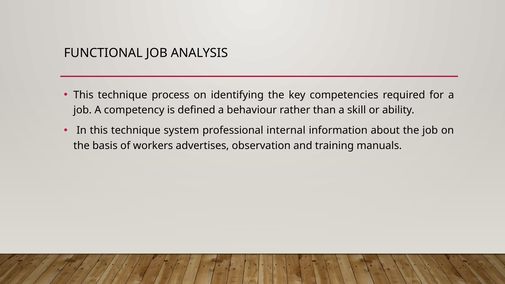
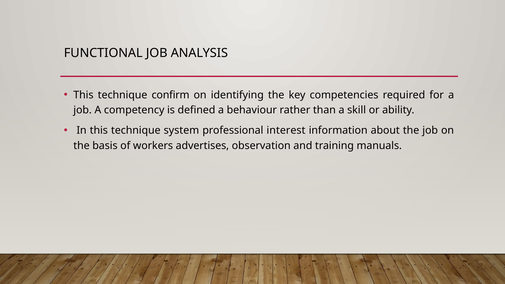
process: process -> confirm (171, 95)
internal: internal -> interest (286, 131)
